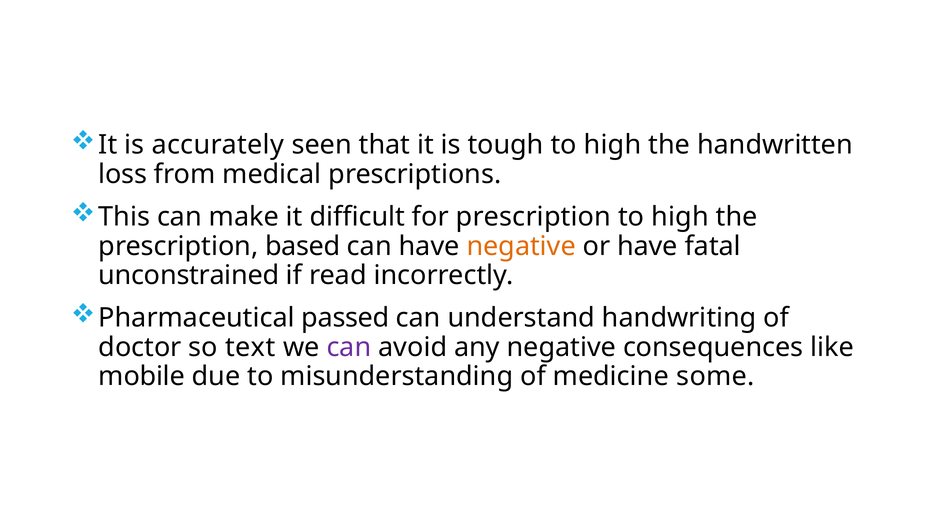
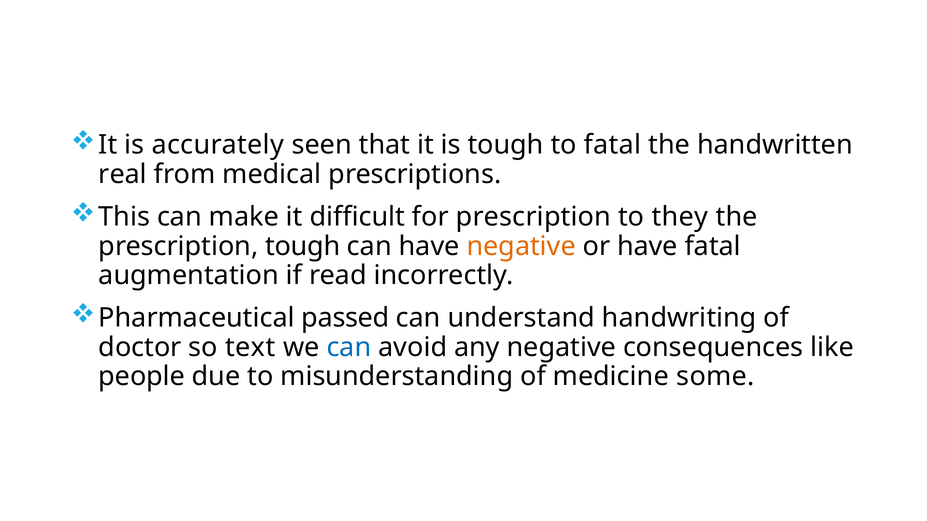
tough to high: high -> fatal (612, 145)
loss: loss -> real (123, 174)
high: high -> they (680, 217)
prescription based: based -> tough (303, 246)
unconstrained: unconstrained -> augmentation (189, 275)
can colour: purple -> blue (349, 347)
mobile: mobile -> people (142, 377)
